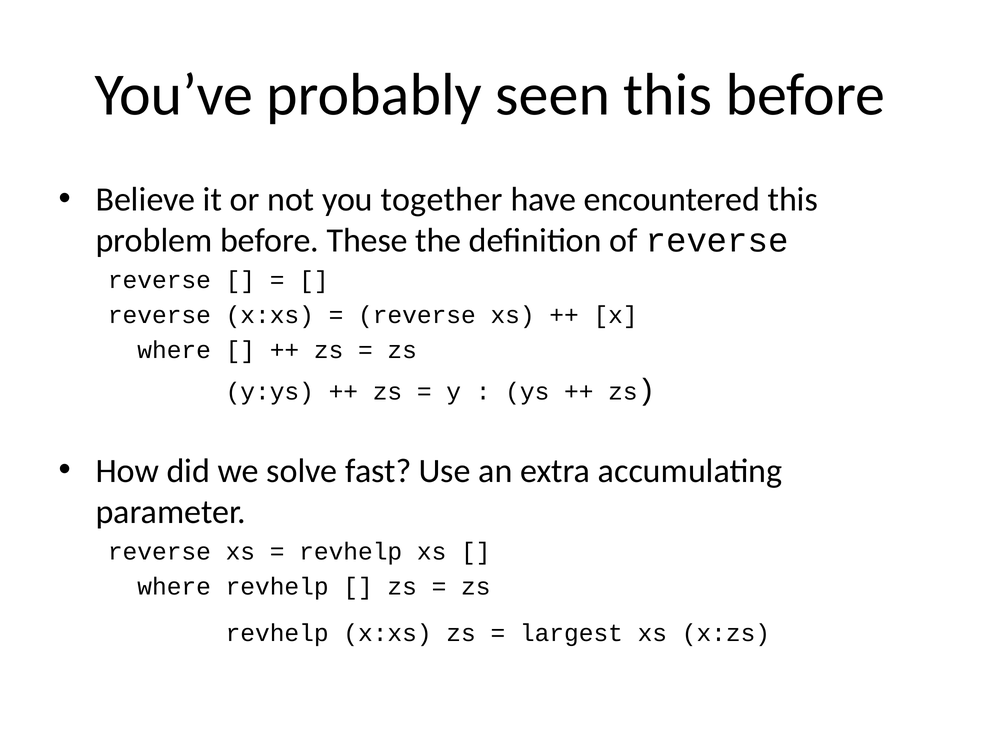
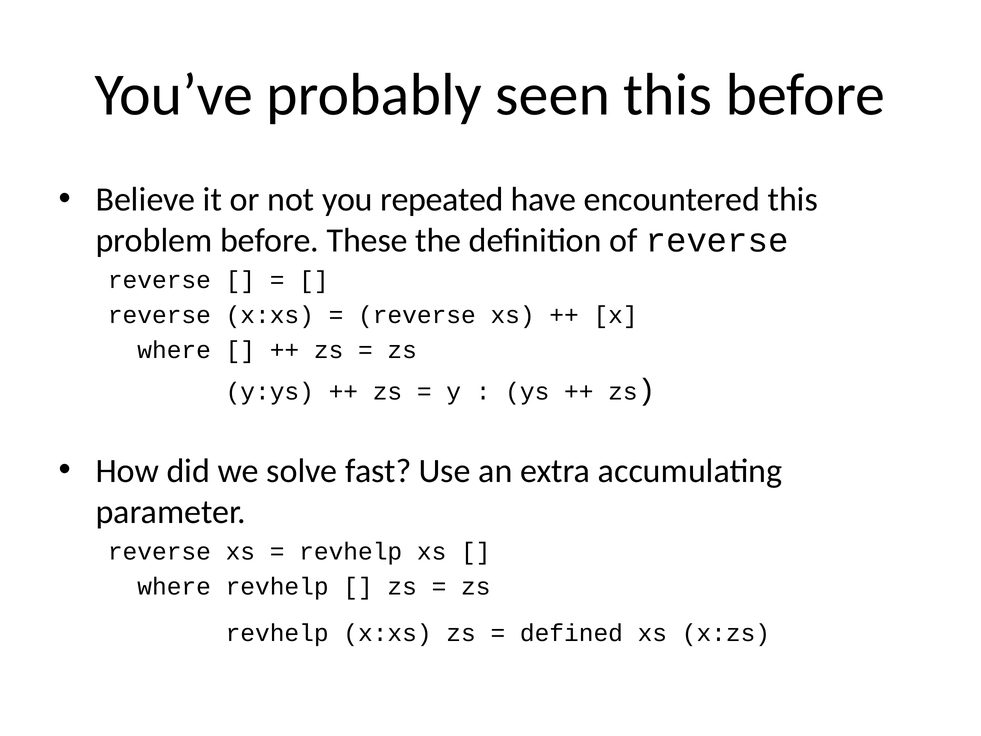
together: together -> repeated (442, 199)
largest: largest -> defined (571, 633)
